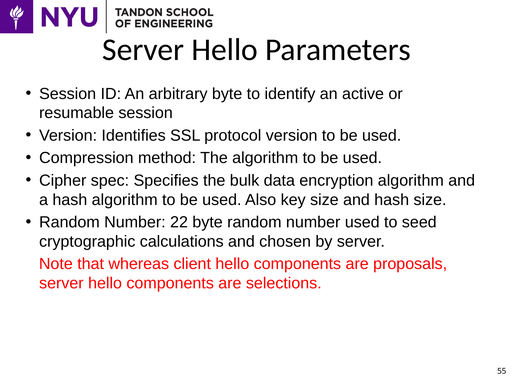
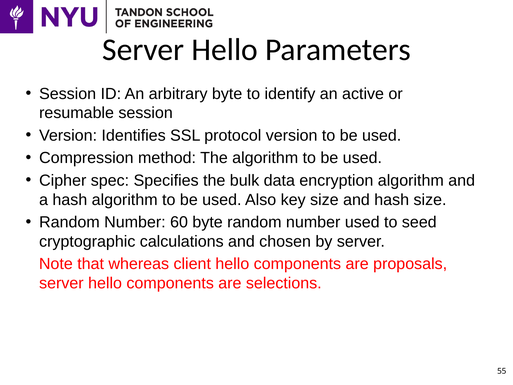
22: 22 -> 60 (179, 222)
